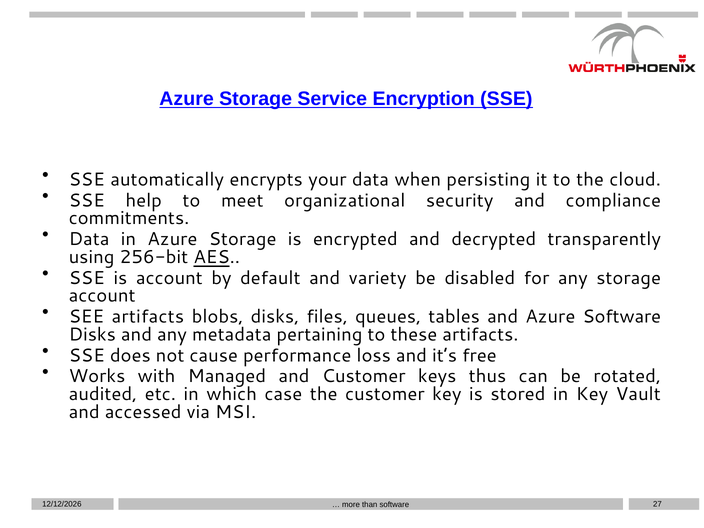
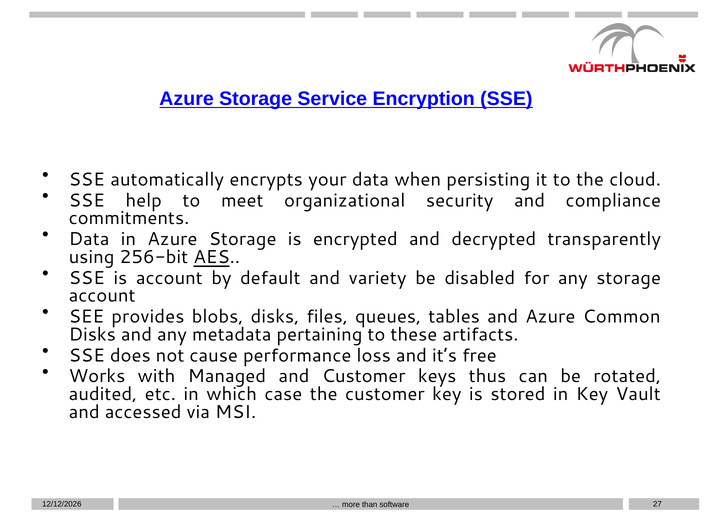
SEE artifacts: artifacts -> provides (148, 317)
Azure Software: Software -> Common (622, 317)
